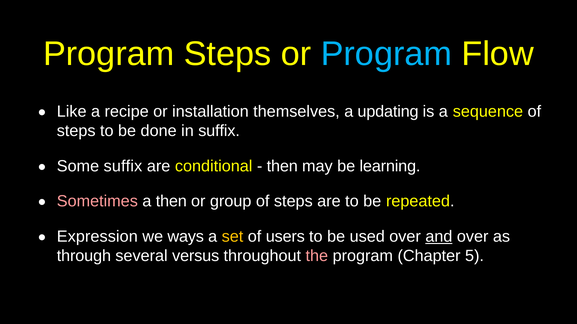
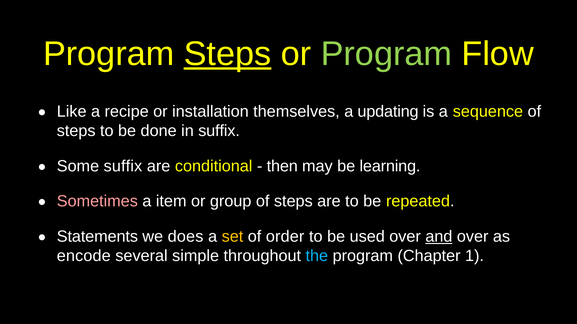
Steps underline: none -> present (228, 54)
Program colour: light blue -> light green (386, 54)
a then: then -> item (171, 202)
Expression: Expression -> Statements (97, 237)
ways: ways -> does (186, 237)
users: users -> order (285, 237)
through: through -> encode (84, 256)
versus: versus -> simple (196, 256)
the colour: pink -> light blue (317, 256)
5: 5 -> 1 (475, 256)
